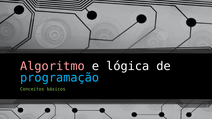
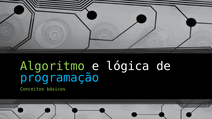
Algoritmo colour: pink -> light green (52, 66)
